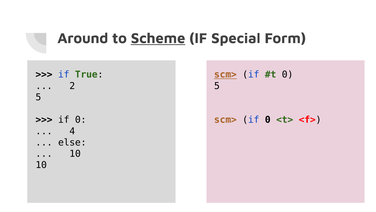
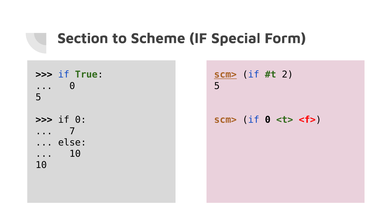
Around: Around -> Section (83, 38)
Scheme underline: present -> none (158, 38)
0: 0 -> 2 (288, 74)
2: 2 -> 0 (72, 86)
4: 4 -> 7 (72, 131)
